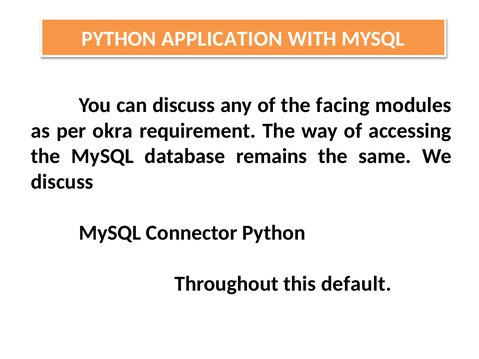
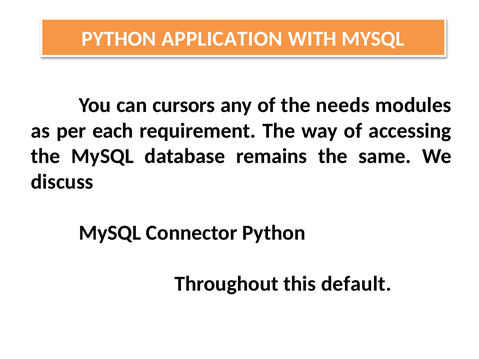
can discuss: discuss -> cursors (184, 105)
facing: facing -> needs (343, 105)
okra: okra -> each (113, 131)
